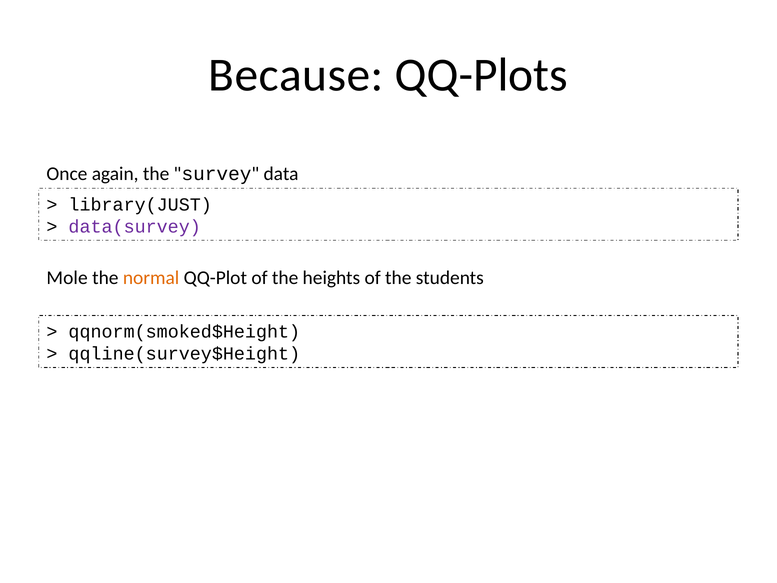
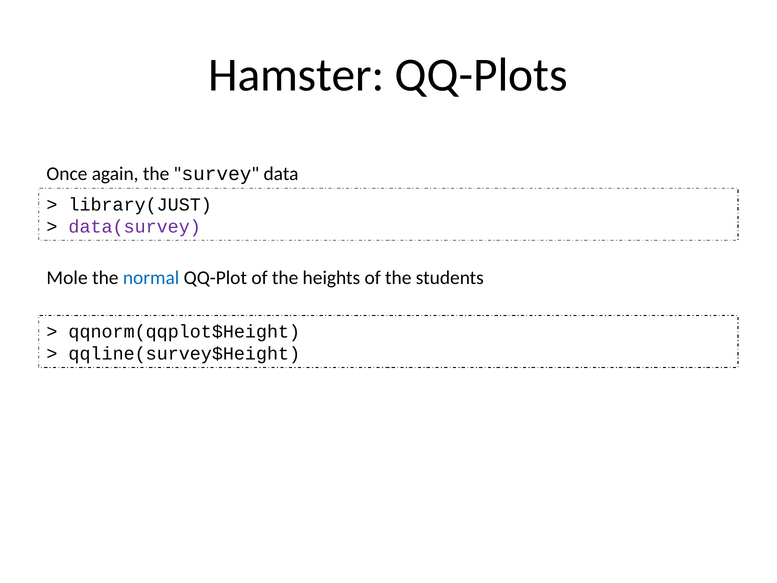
Because: Because -> Hamster (296, 75)
normal colour: orange -> blue (151, 278)
qqnorm(smoked$Height: qqnorm(smoked$Height -> qqnorm(qqplot$Height (184, 332)
